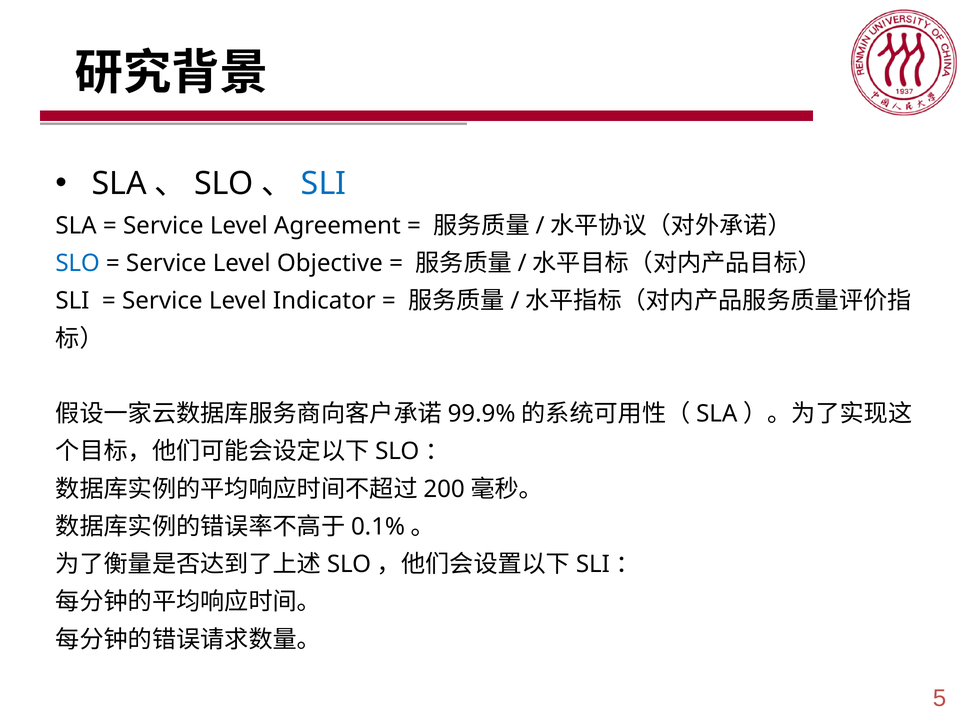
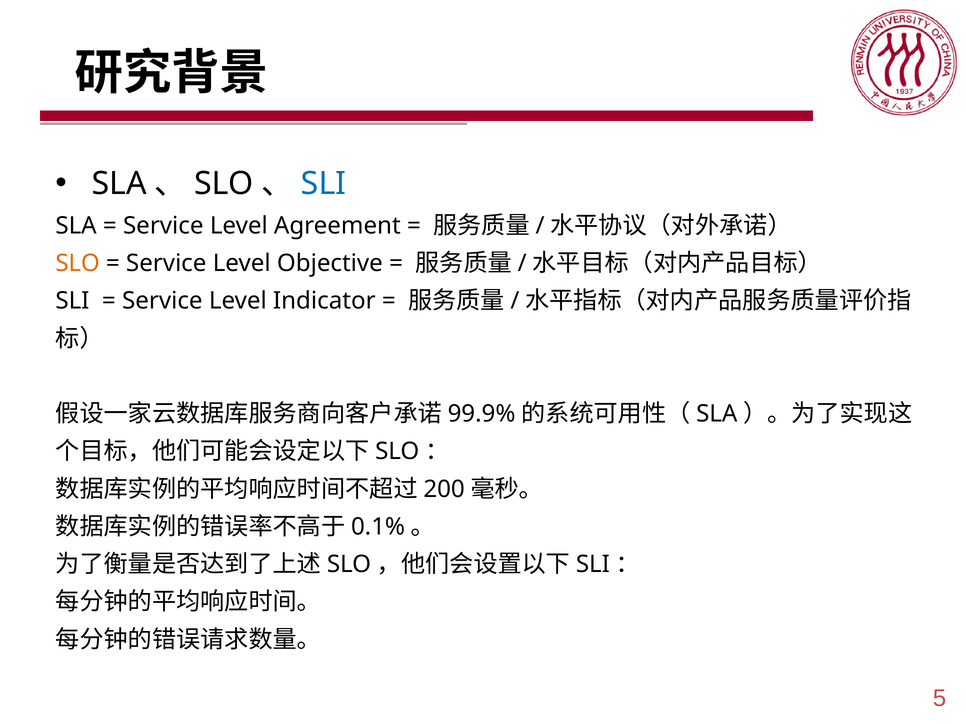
SLO colour: blue -> orange (78, 263)
